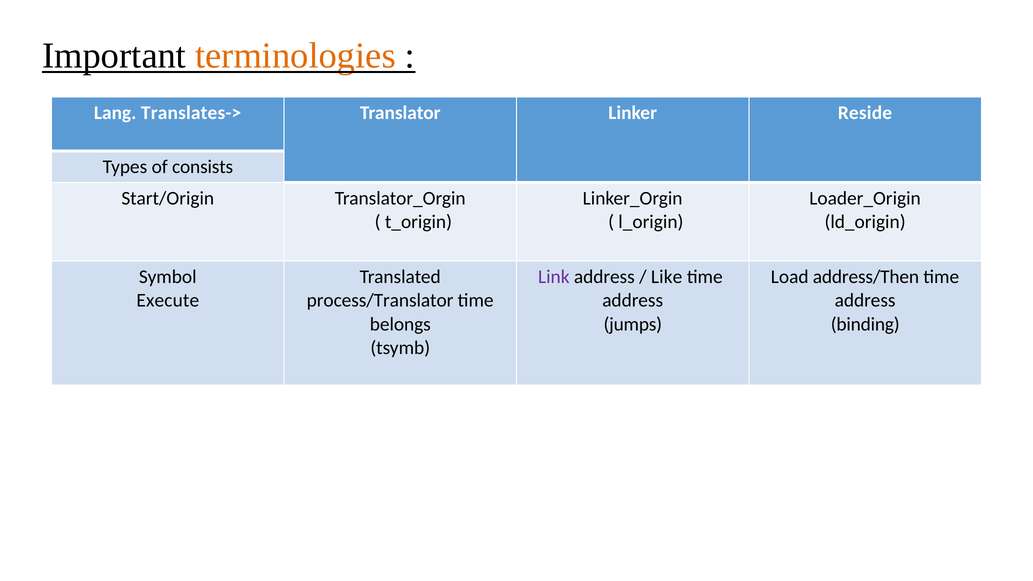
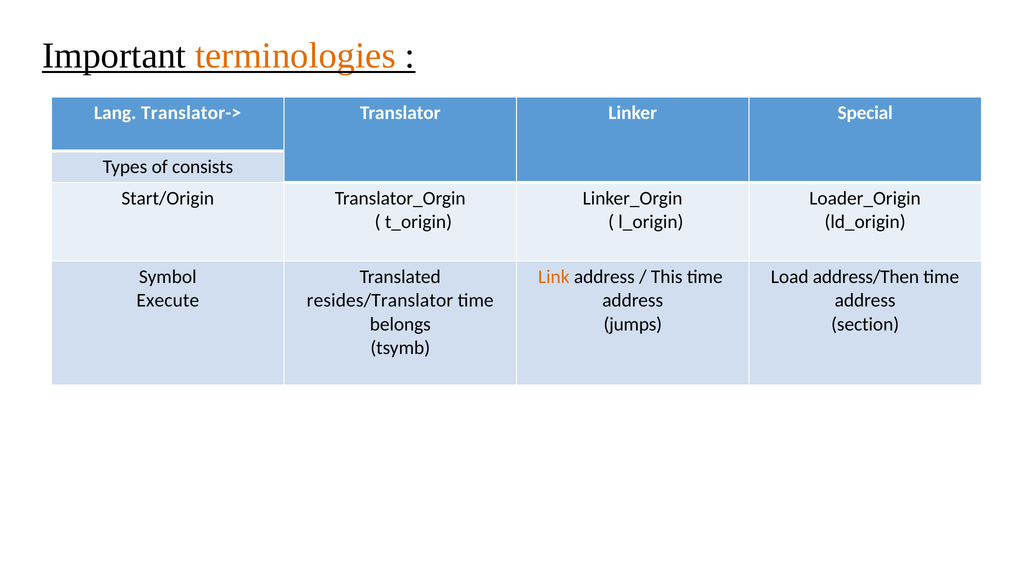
Translates->: Translates-> -> Translator-> (191, 113)
Reside: Reside -> Special (865, 113)
Link colour: purple -> orange (554, 277)
Like: Like -> This (667, 277)
process/Translator: process/Translator -> resides/Translator (380, 301)
binding: binding -> section (865, 324)
